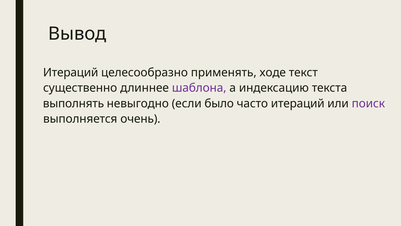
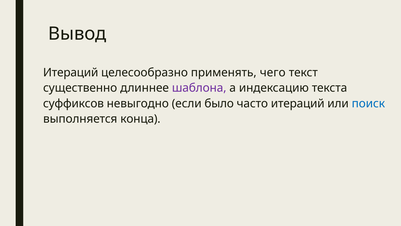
ходе: ходе -> чего (273, 72)
выполнять: выполнять -> суффиксов (73, 103)
поиск colour: purple -> blue (368, 103)
очень: очень -> конца (140, 119)
